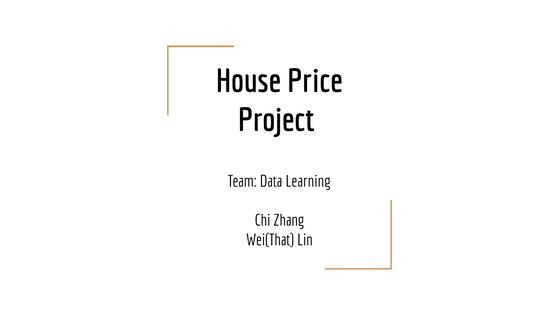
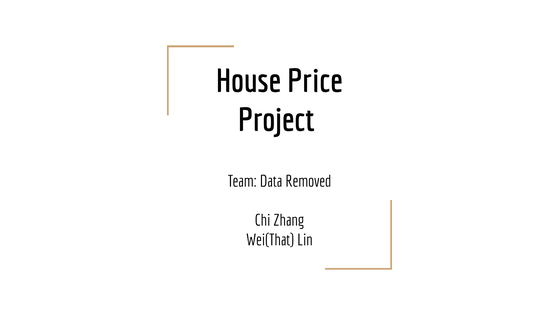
Learning: Learning -> Removed (308, 181)
